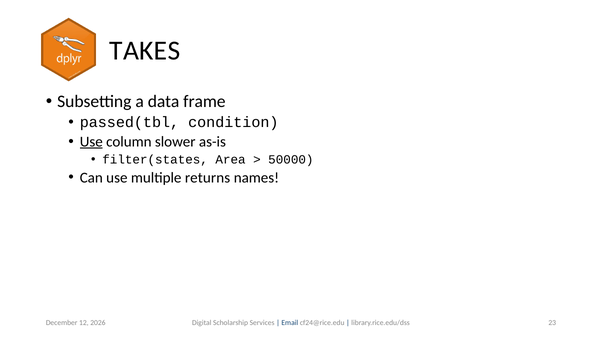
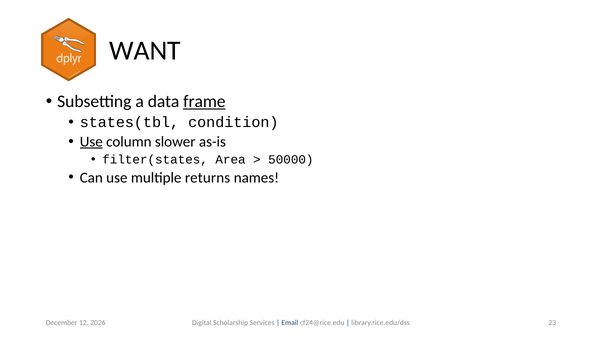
TAKES: TAKES -> WANT (145, 51)
frame underline: none -> present (204, 102)
passed(tbl: passed(tbl -> states(tbl (129, 123)
